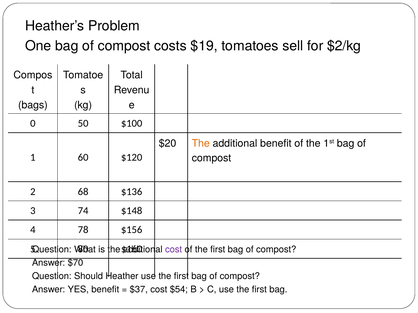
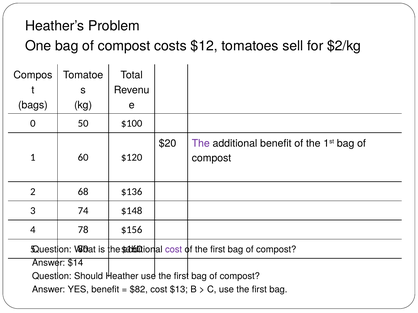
$19: $19 -> $12 (204, 46)
The colour: orange -> purple (201, 143)
$70: $70 -> $14 (75, 263)
$37: $37 -> $82 (139, 290)
$54: $54 -> $13 (179, 290)
